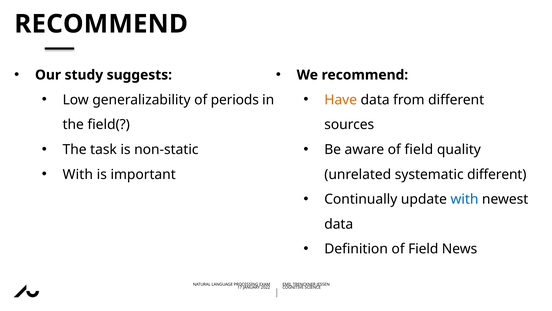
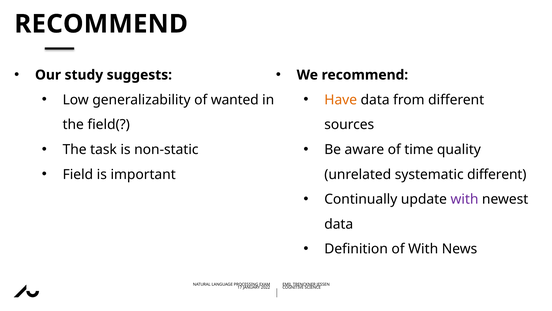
periods: periods -> wanted (235, 100)
aware of field: field -> time (419, 149)
With: With -> Field (78, 174)
with colour: blue -> purple (464, 199)
Definition of Field: Field -> With (423, 249)
